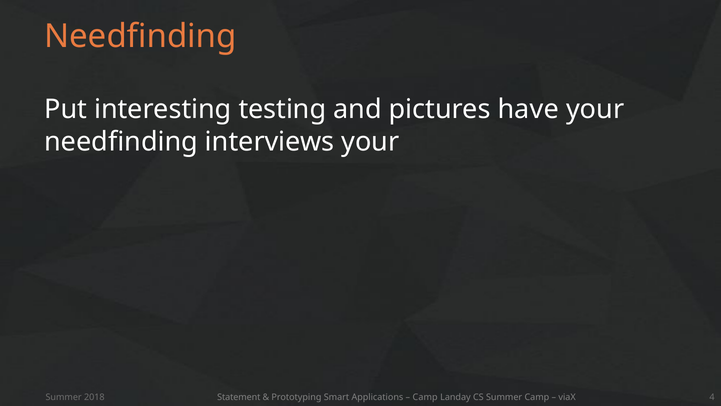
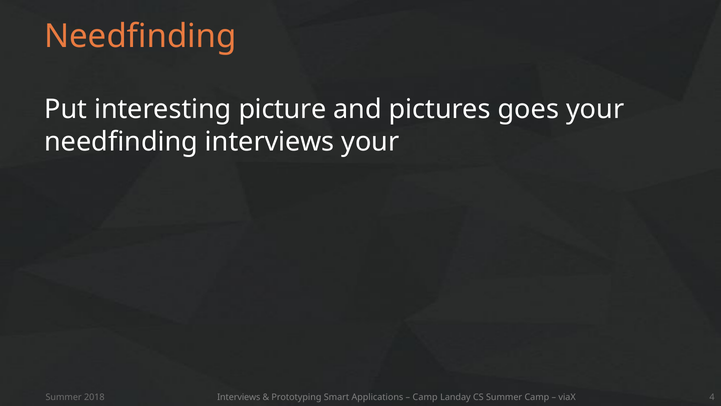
testing: testing -> picture (283, 109)
have: have -> goes (528, 109)
Statement: Statement -> Interviews (239, 397)
